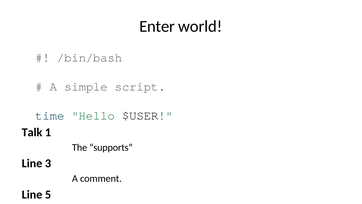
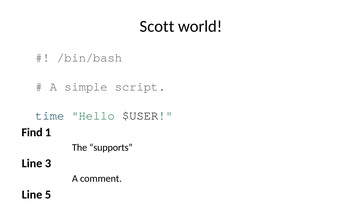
Enter: Enter -> Scott (157, 26)
Talk: Talk -> Find (32, 132)
